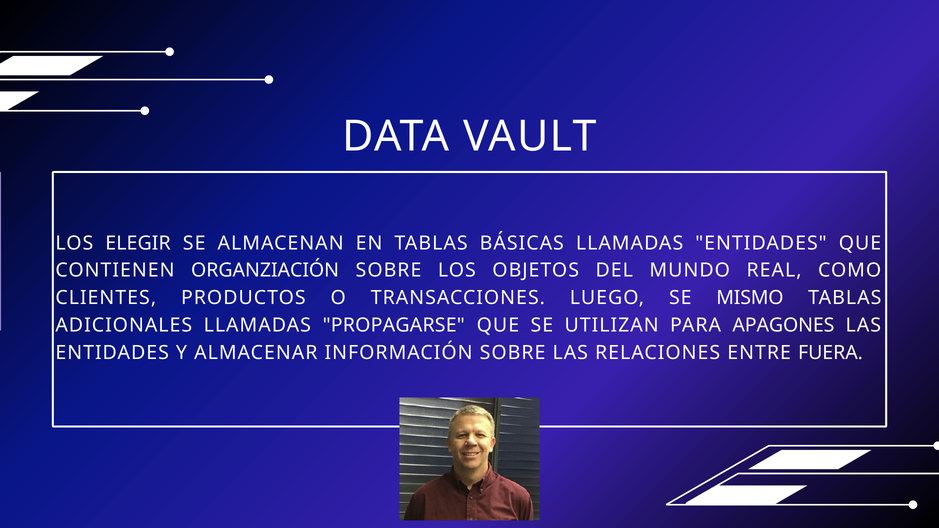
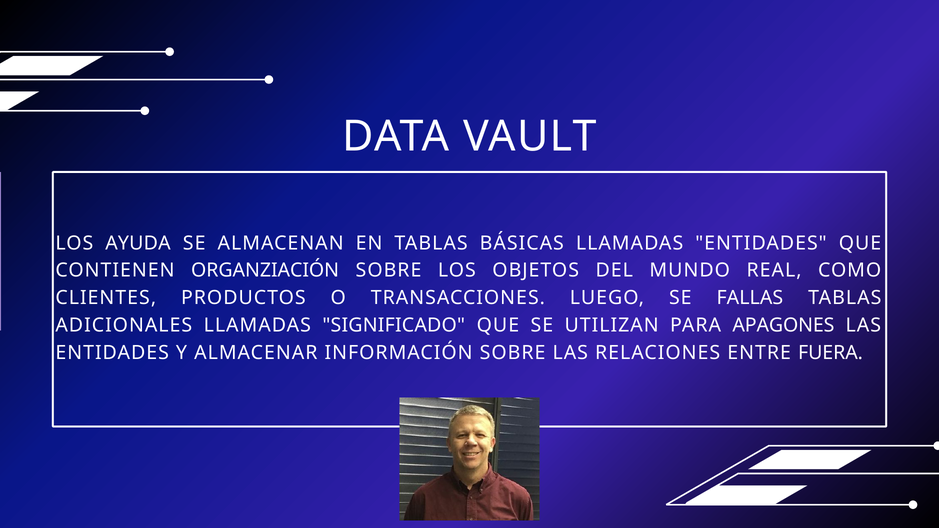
ELEGIR: ELEGIR -> AYUDA (138, 243)
MISMO: MISMO -> FALLAS (750, 298)
PROPAGARSE: PROPAGARSE -> SIGNIFICADO (394, 325)
